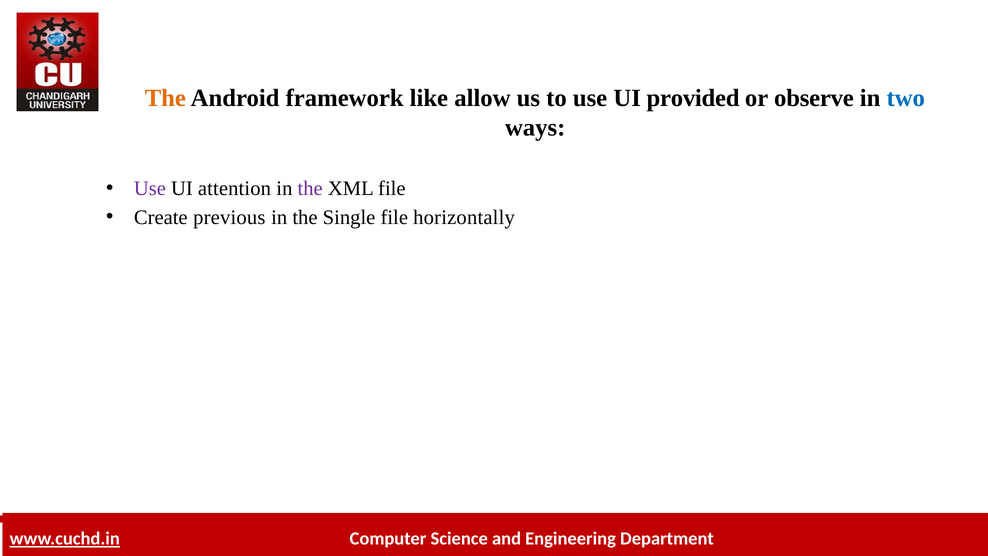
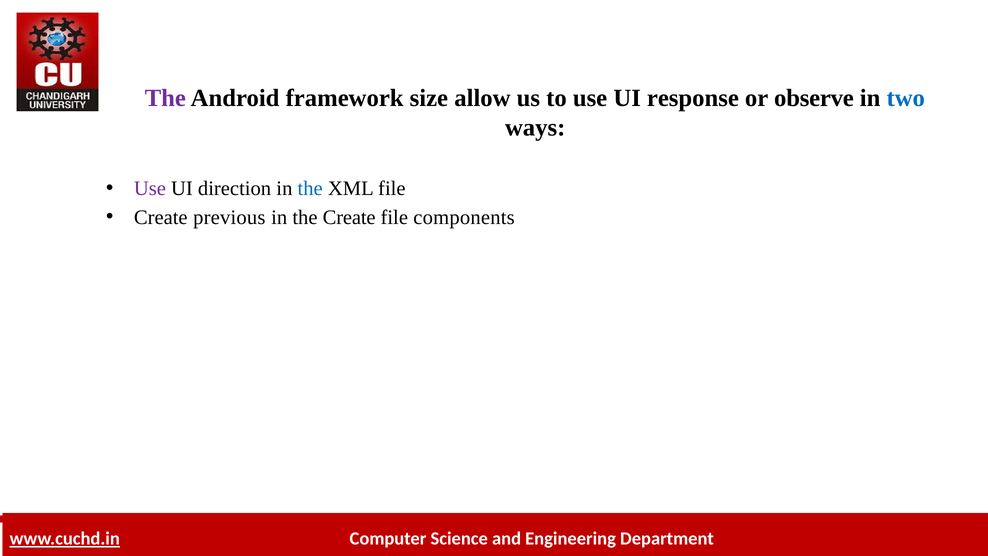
The colour: orange -> purple (165, 98)
like: like -> size (429, 98)
provided: provided -> response (693, 98)
attention: attention -> direction (235, 188)
the colour: purple -> blue (310, 188)
the Single: Single -> Create (349, 217)
horizontally: horizontally -> components (464, 217)
